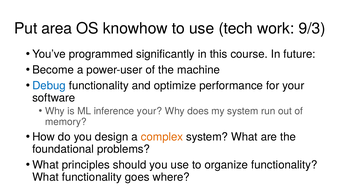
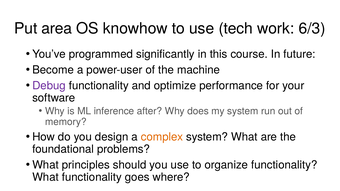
9/3: 9/3 -> 6/3 (312, 29)
Debug colour: blue -> purple (49, 86)
inference your: your -> after (150, 111)
